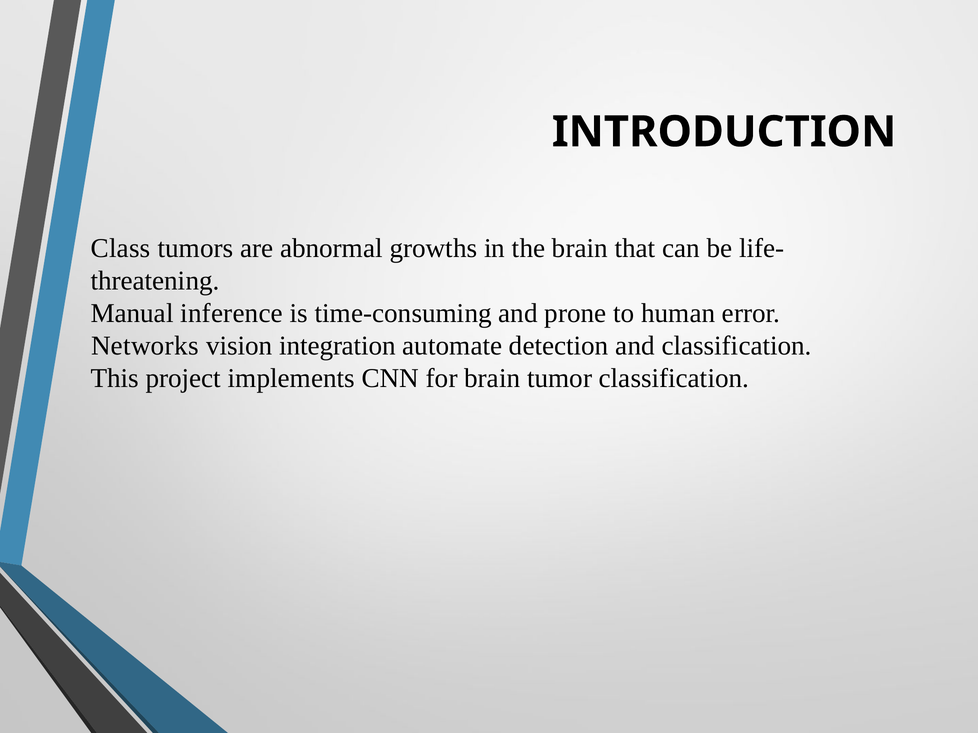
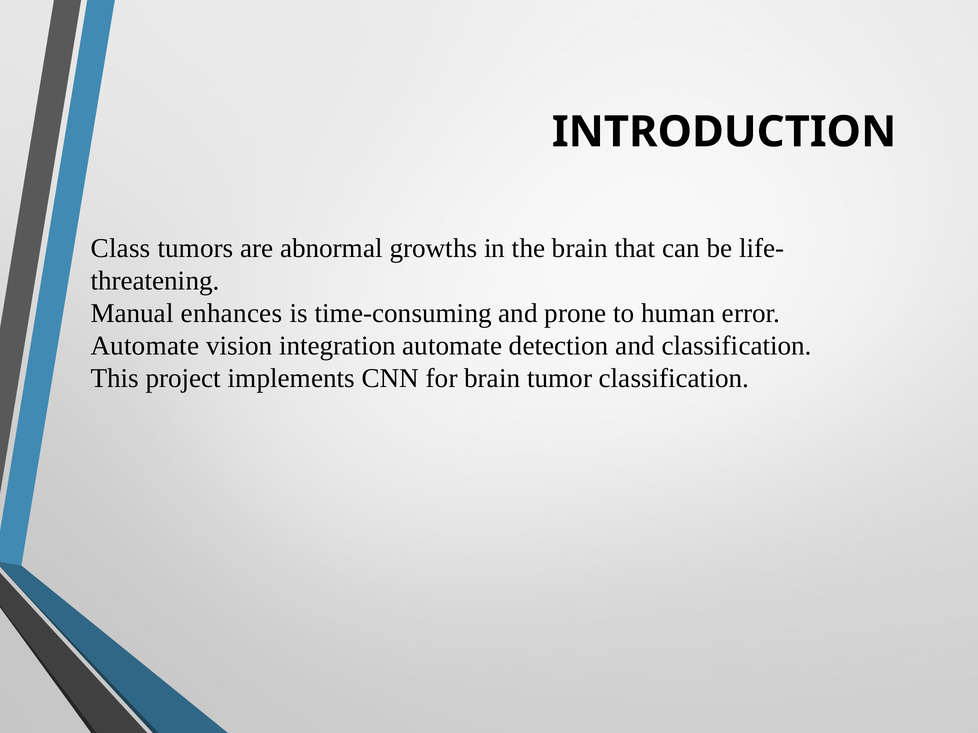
inference: inference -> enhances (232, 314)
Networks: Networks -> Automate (145, 346)
